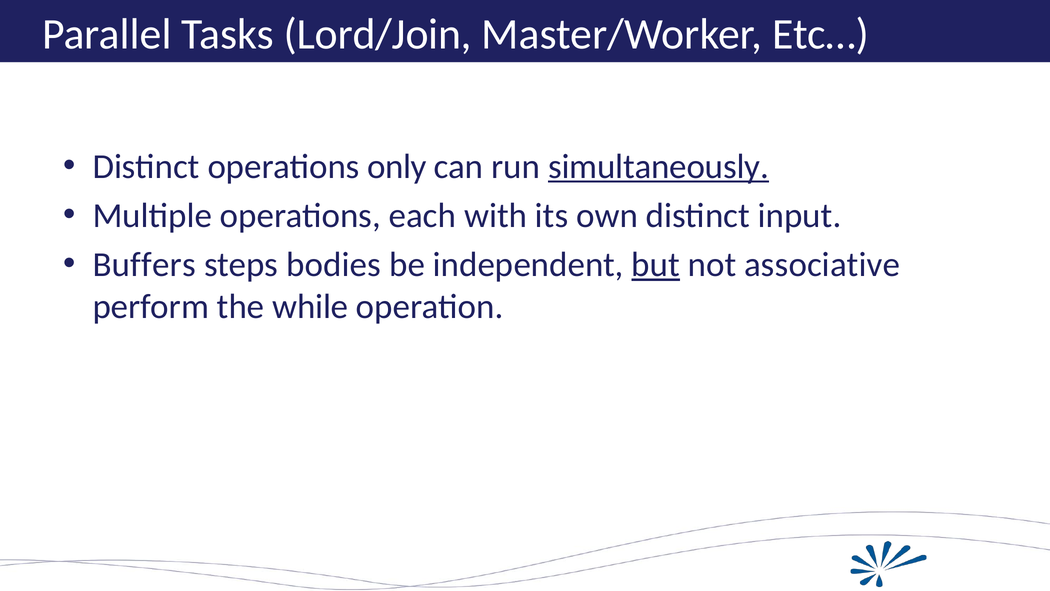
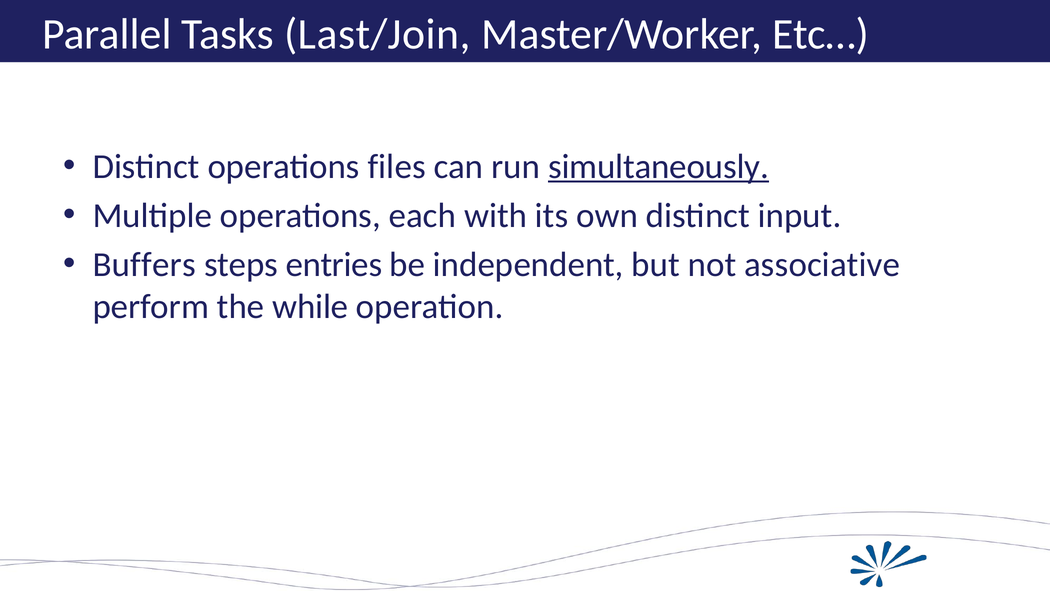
Lord/Join: Lord/Join -> Last/Join (377, 35)
only: only -> files (397, 167)
bodies: bodies -> entries (334, 265)
but underline: present -> none (656, 265)
